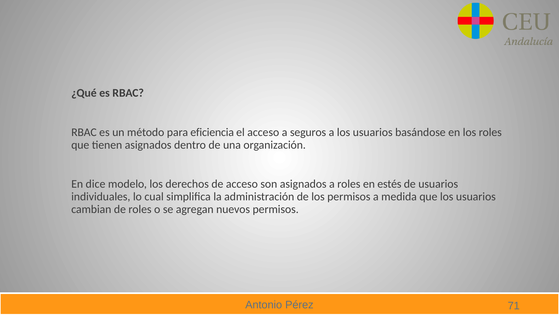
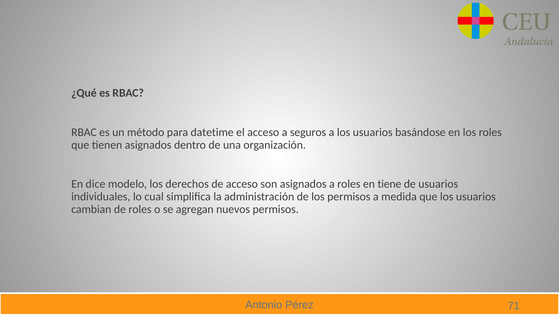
eficiencia: eficiencia -> datetime (212, 132)
estés: estés -> tiene (389, 184)
